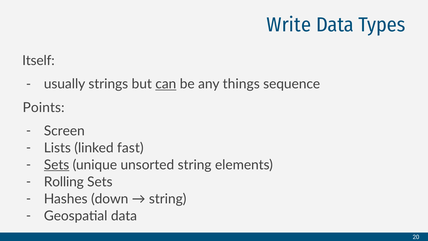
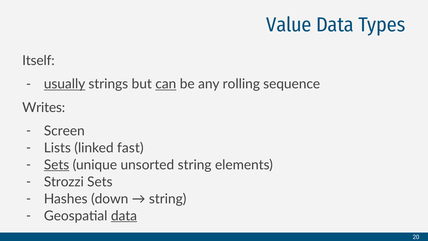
Write: Write -> Value (289, 25)
usually underline: none -> present (65, 84)
things: things -> rolling (241, 84)
Points: Points -> Writes (44, 107)
Rolling: Rolling -> Strozzi (64, 182)
data underline: none -> present (124, 216)
